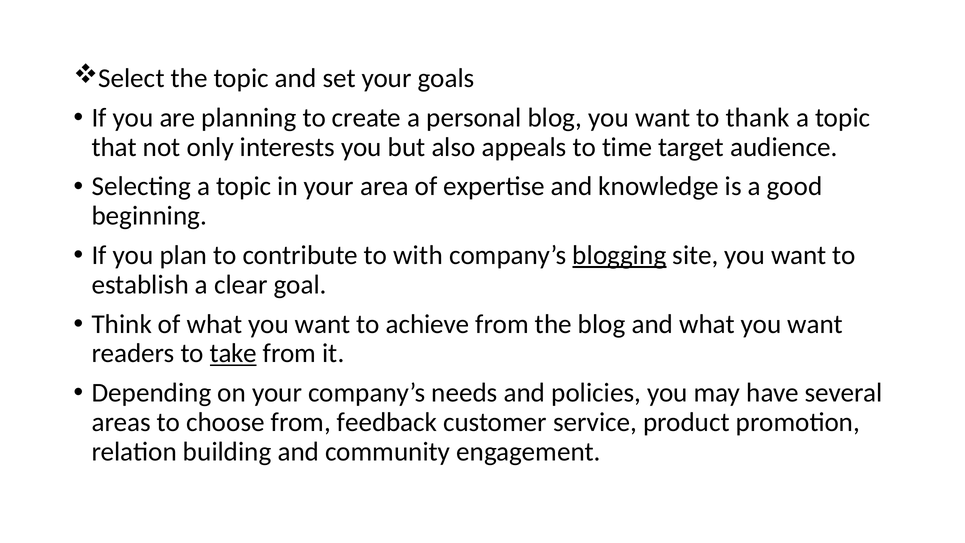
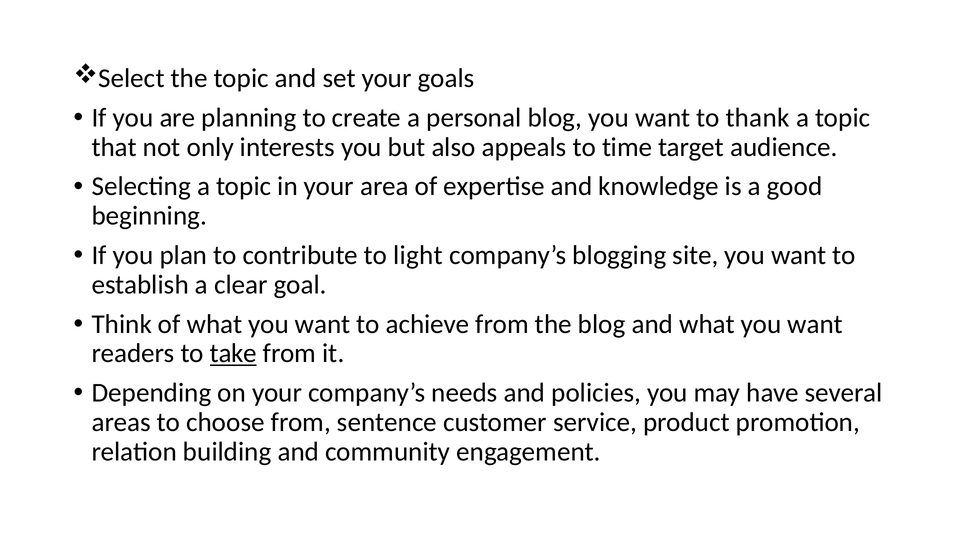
with: with -> light (418, 255)
blogging underline: present -> none (619, 255)
feedback: feedback -> sentence (387, 422)
